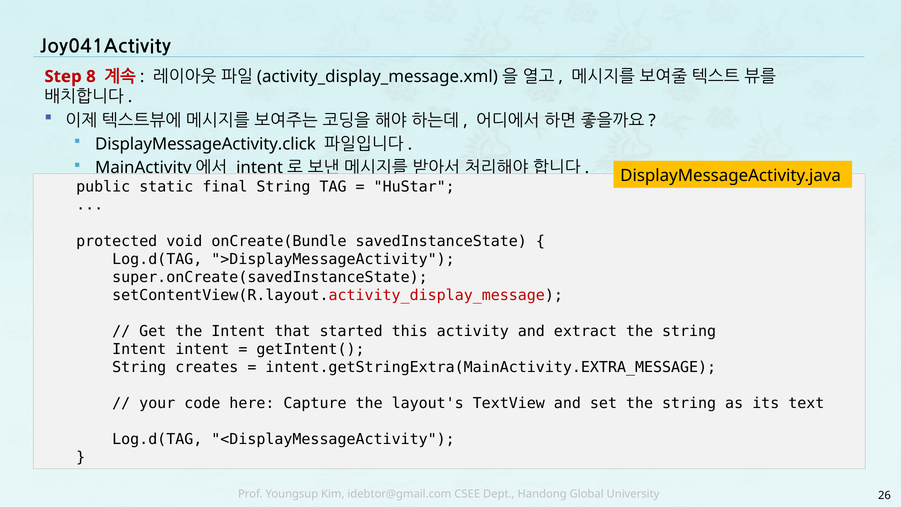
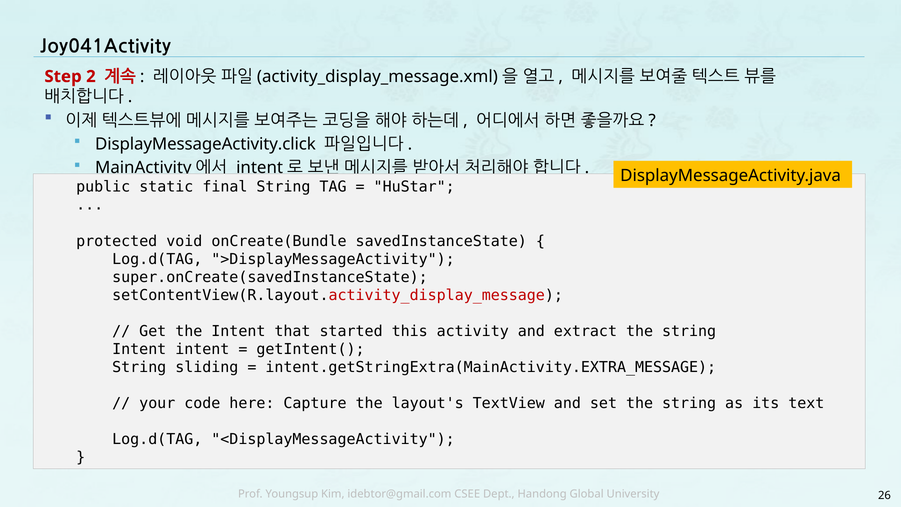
8: 8 -> 2 (91, 76)
creates: creates -> sliding (207, 367)
